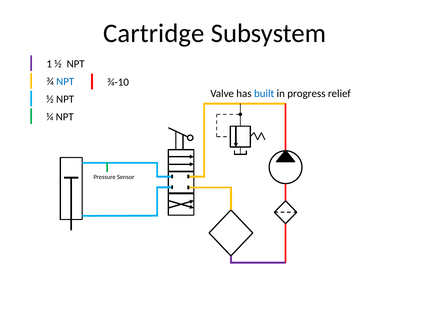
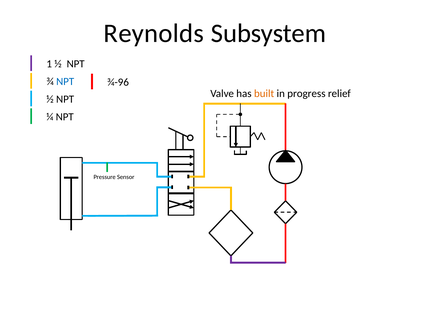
Cartridge: Cartridge -> Reynolds (154, 33)
¾-10: ¾-10 -> ¾-96 (118, 82)
built colour: blue -> orange (264, 93)
